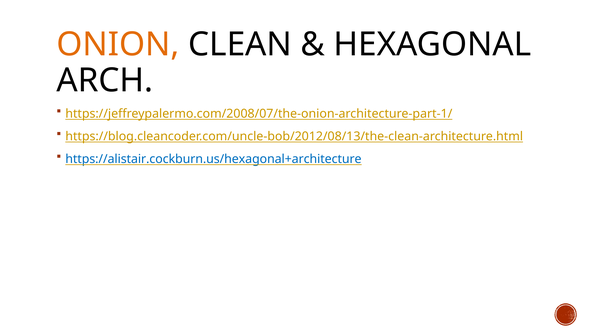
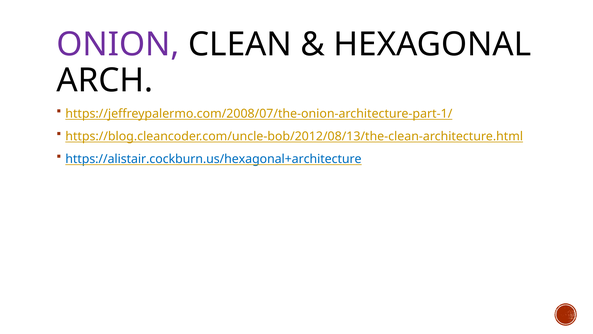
ONION colour: orange -> purple (118, 44)
